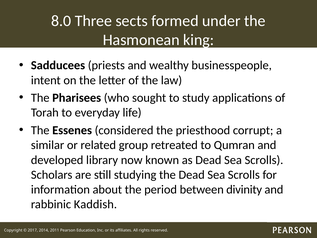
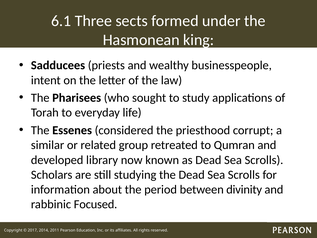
8.0: 8.0 -> 6.1 (61, 21)
Kaddish: Kaddish -> Focused (96, 204)
